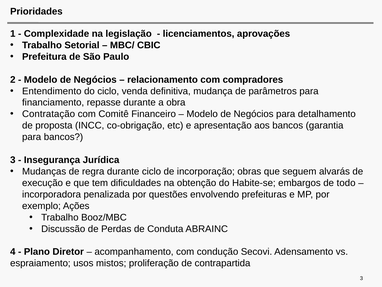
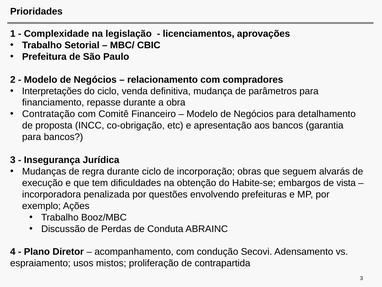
Entendimento: Entendimento -> Interpretações (52, 91)
todo: todo -> vista (346, 183)
